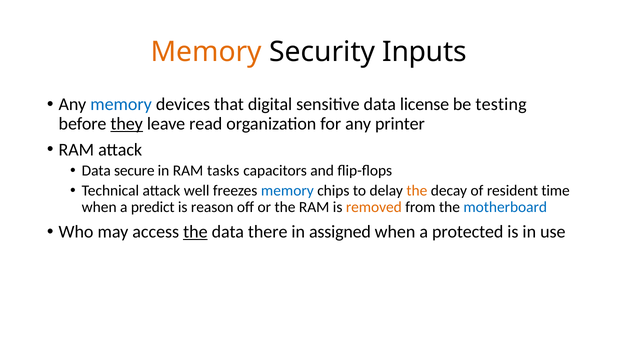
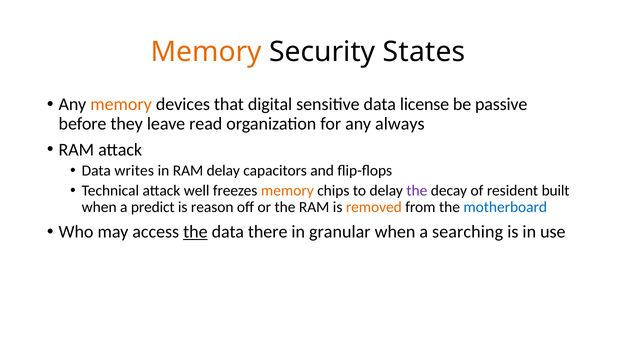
Inputs: Inputs -> States (424, 52)
memory colour: blue -> orange (121, 104)
testing: testing -> passive (501, 104)
they underline: present -> none (127, 124)
printer: printer -> always (400, 124)
secure: secure -> writes (134, 171)
RAM tasks: tasks -> delay (223, 171)
memory colour: blue -> orange (287, 191)
the colour: orange -> purple (417, 191)
time: time -> built (556, 191)
assigned: assigned -> granular (340, 232)
protected: protected -> searching (468, 232)
